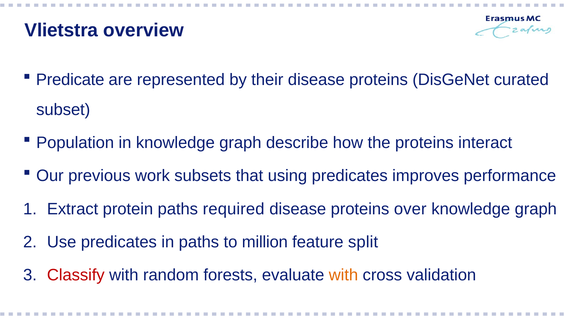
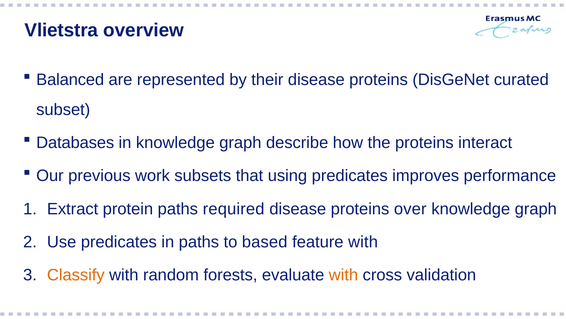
Predicate: Predicate -> Balanced (70, 80)
Population: Population -> Databases (75, 142)
million: million -> based (265, 242)
feature split: split -> with (363, 242)
Classify colour: red -> orange (76, 275)
